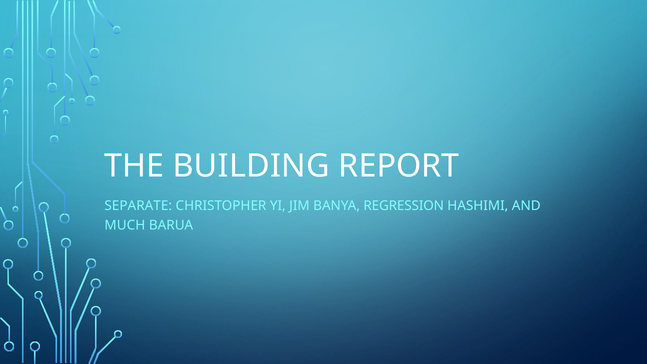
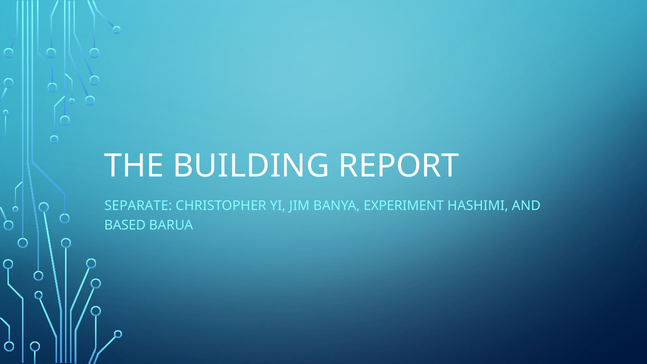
REGRESSION: REGRESSION -> EXPERIMENT (404, 206)
MUCH: MUCH -> BASED (125, 225)
